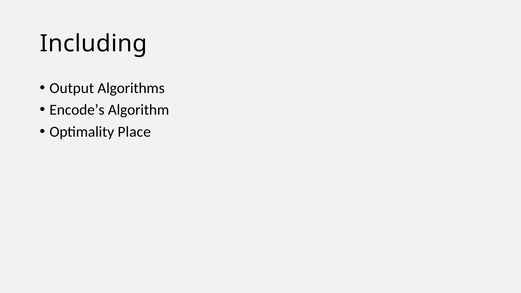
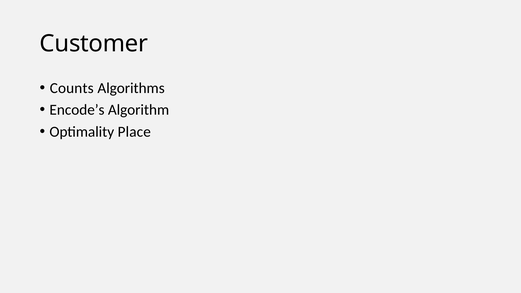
Including: Including -> Customer (94, 44)
Output: Output -> Counts (72, 88)
